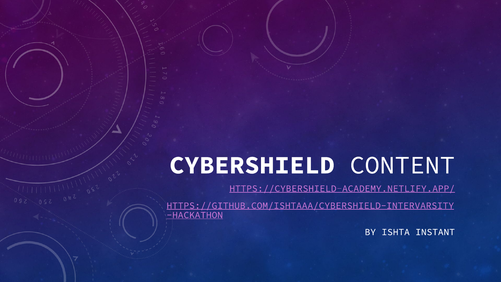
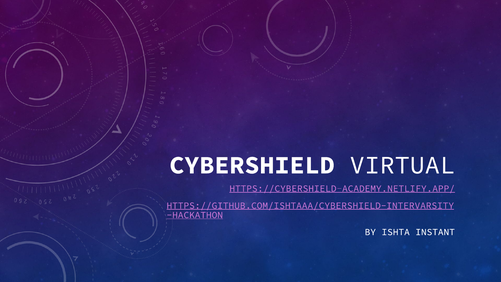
CONTENT: CONTENT -> VIRTUAL (402, 165)
